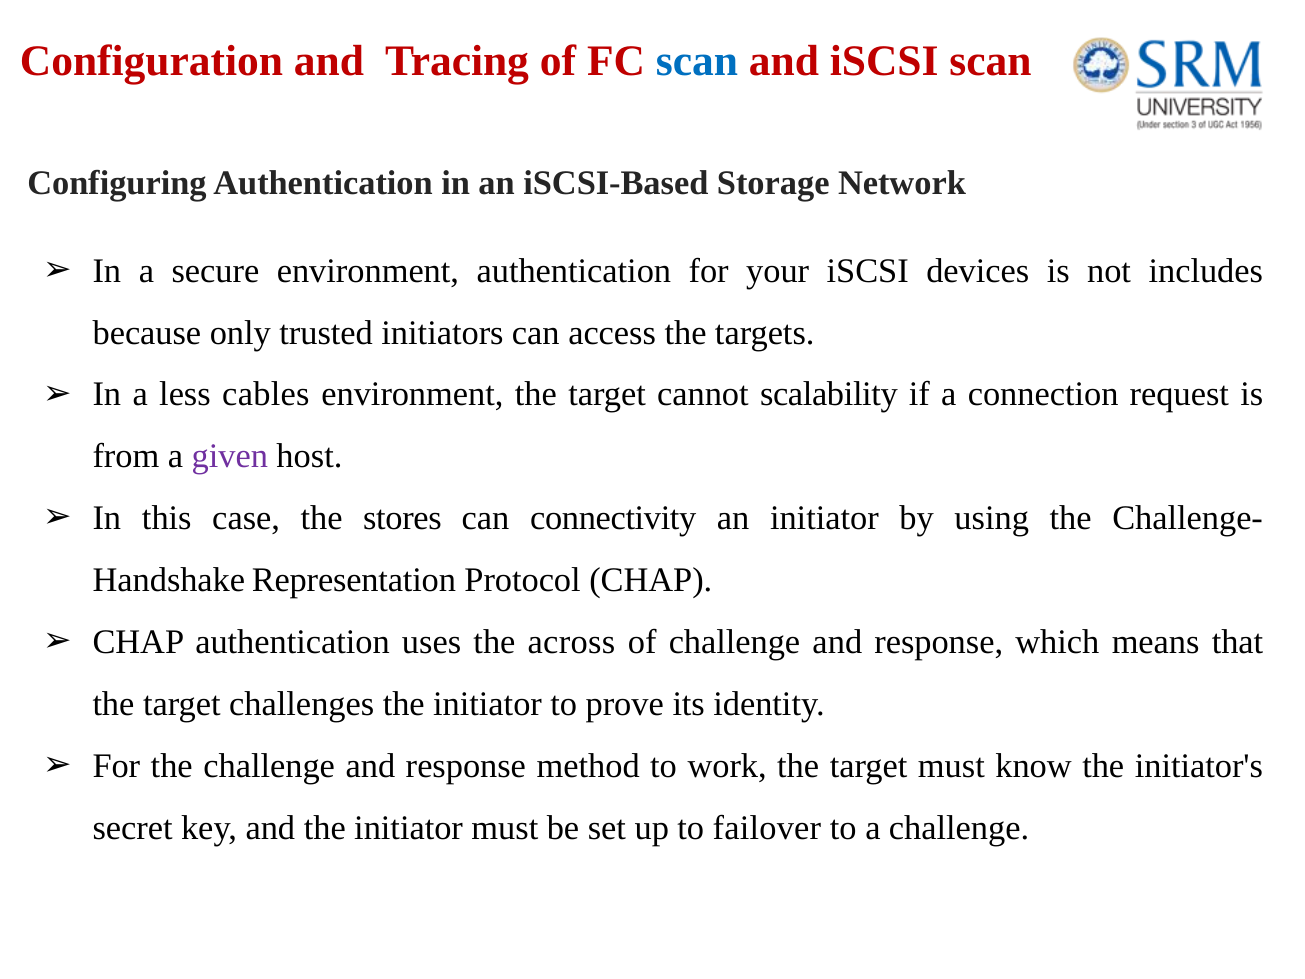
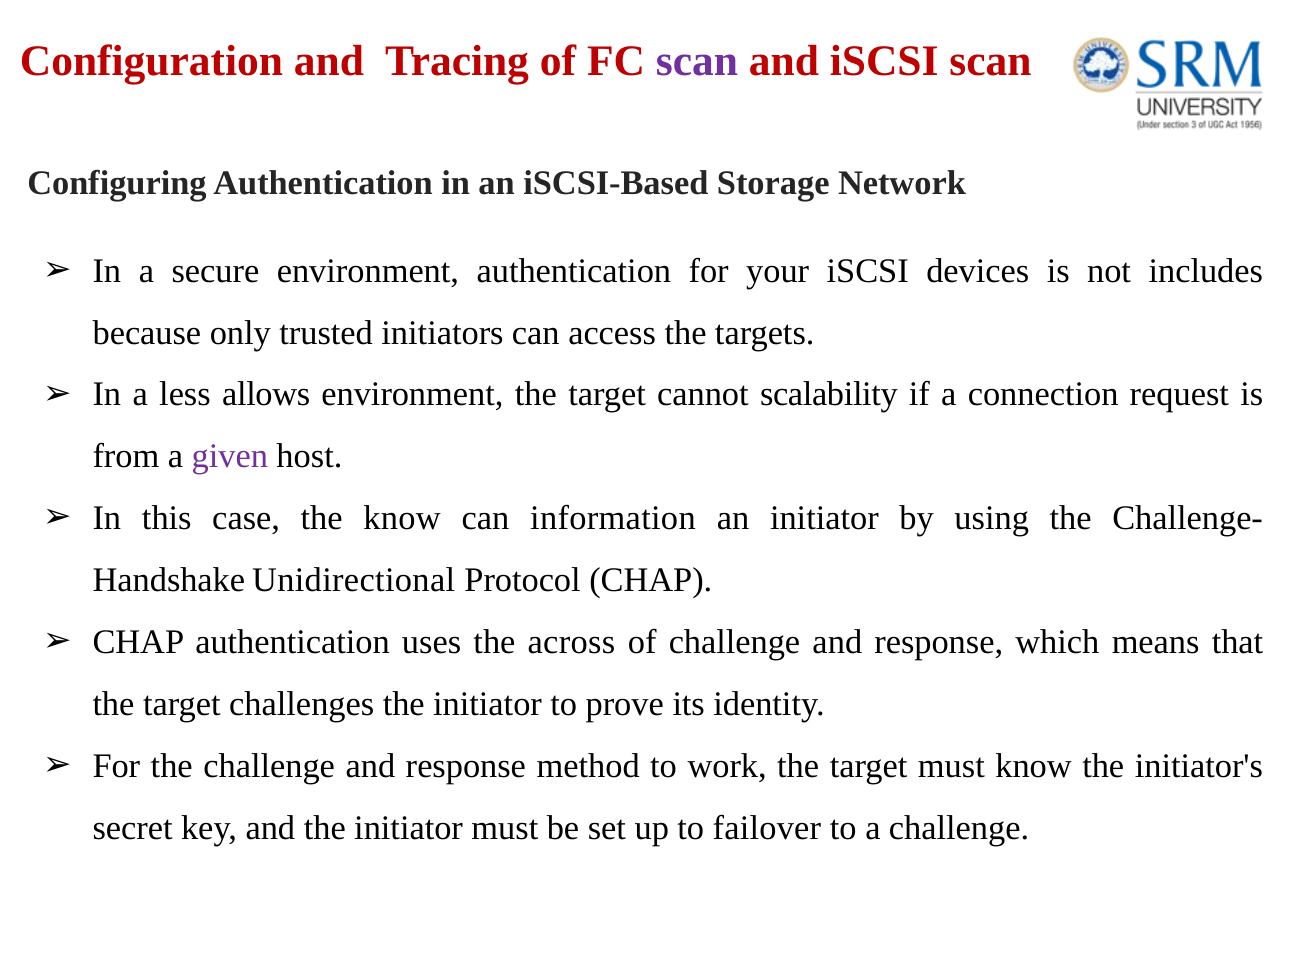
scan colour: blue -> purple (697, 61)
cables: cables -> allows (266, 395)
the stores: stores -> know (402, 518)
connectivity: connectivity -> information (613, 518)
Representation: Representation -> Unidirectional (354, 580)
